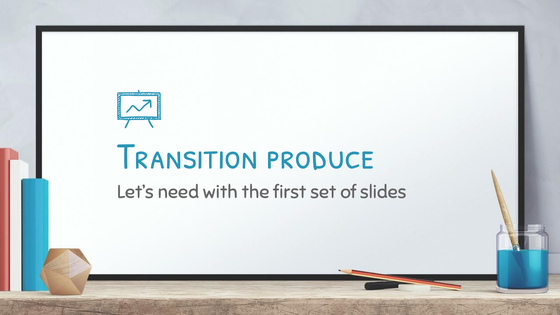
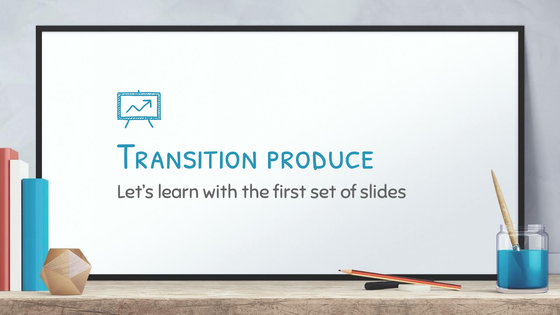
need: need -> learn (178, 192)
